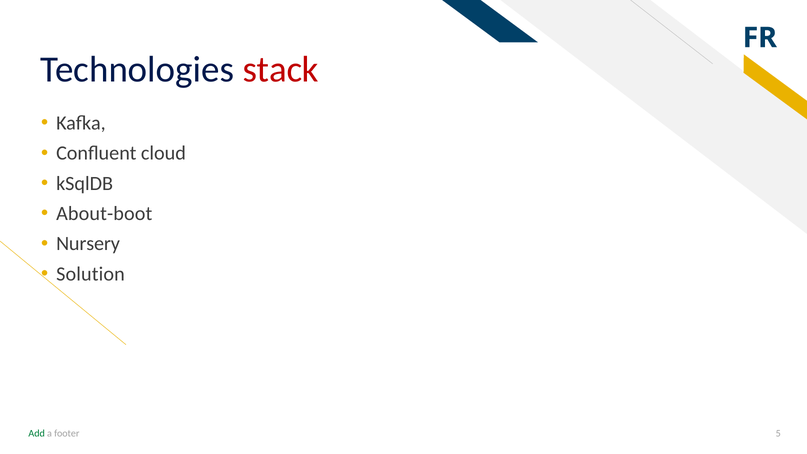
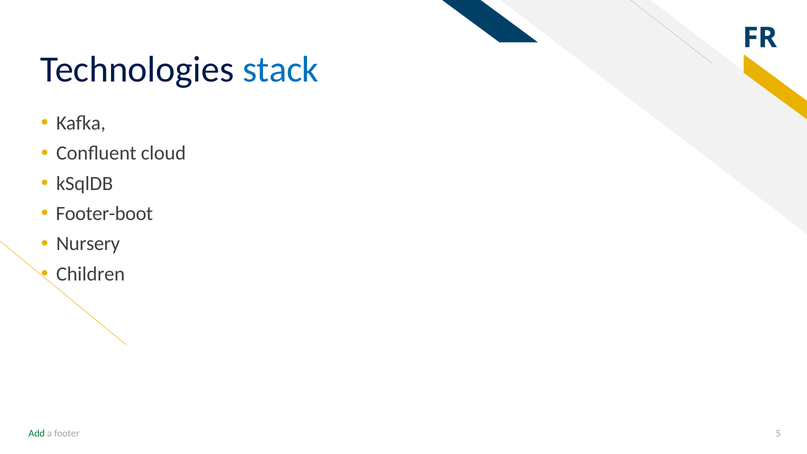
stack colour: red -> blue (281, 70)
About-boot: About-boot -> Footer-boot (104, 214)
Solution: Solution -> Children (91, 274)
